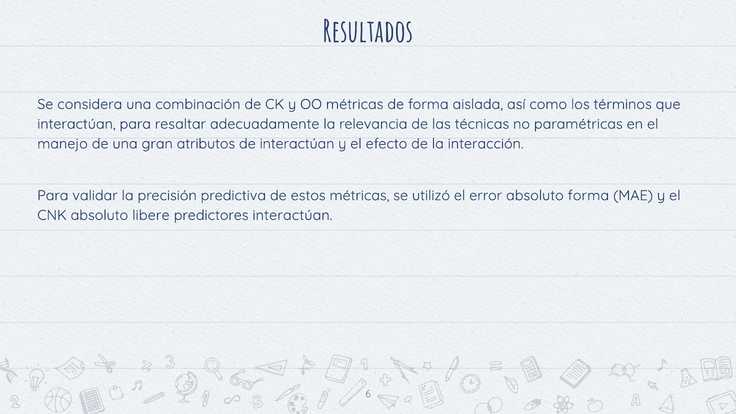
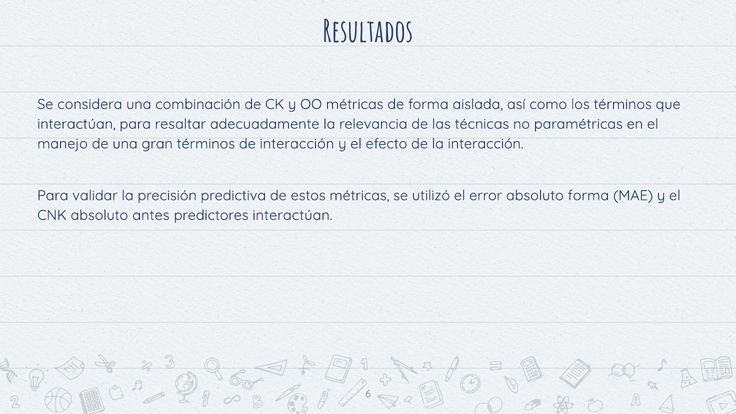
gran atributos: atributos -> términos (206, 144)
de interactúan: interactúan -> interacción (297, 144)
libere: libere -> antes (151, 215)
